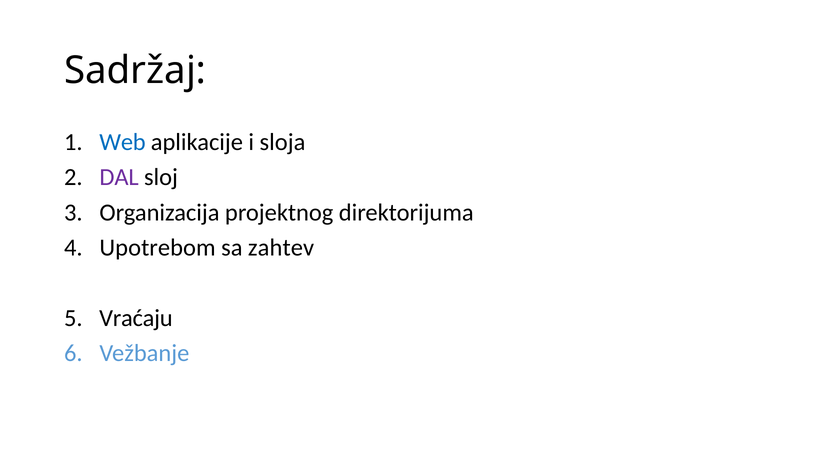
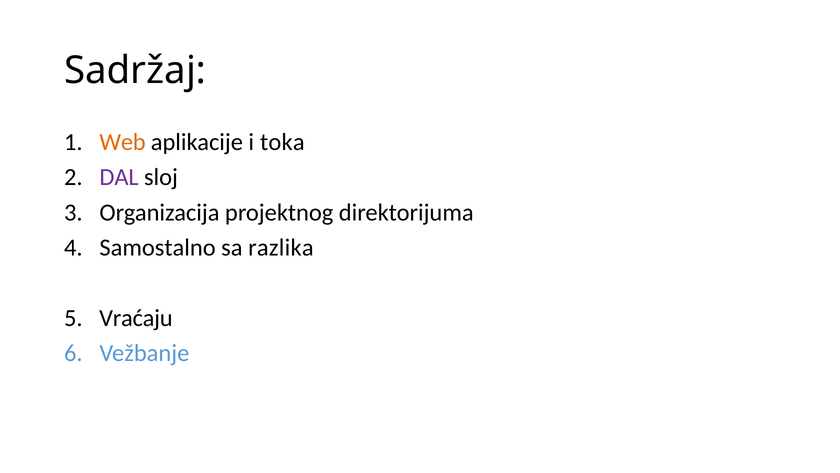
Web colour: blue -> orange (123, 142)
sloja: sloja -> toka (282, 142)
Upotrebom: Upotrebom -> Samostalno (158, 247)
zahtev: zahtev -> razlika (281, 247)
